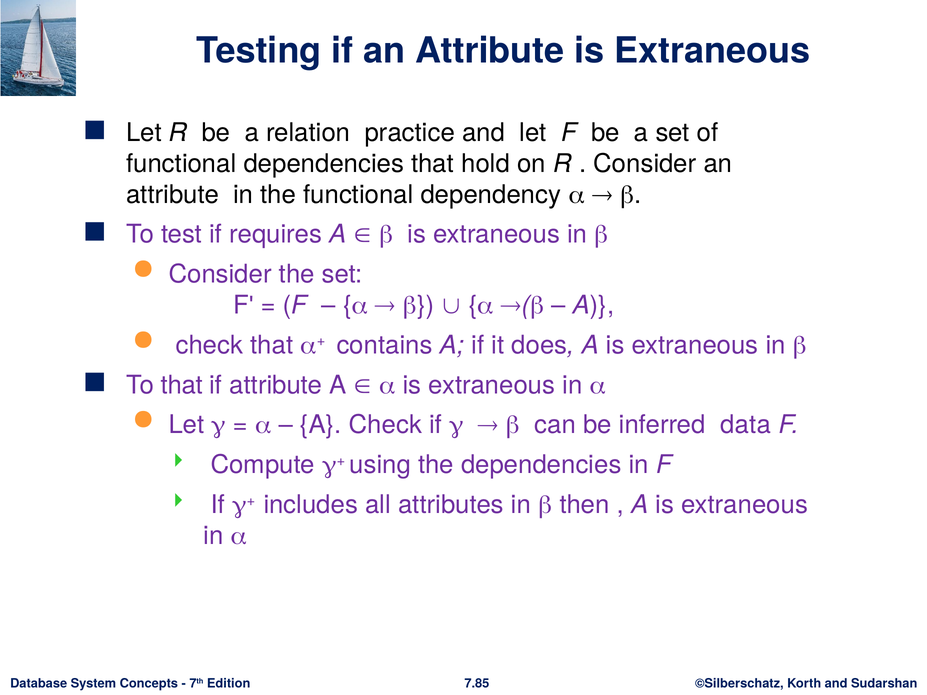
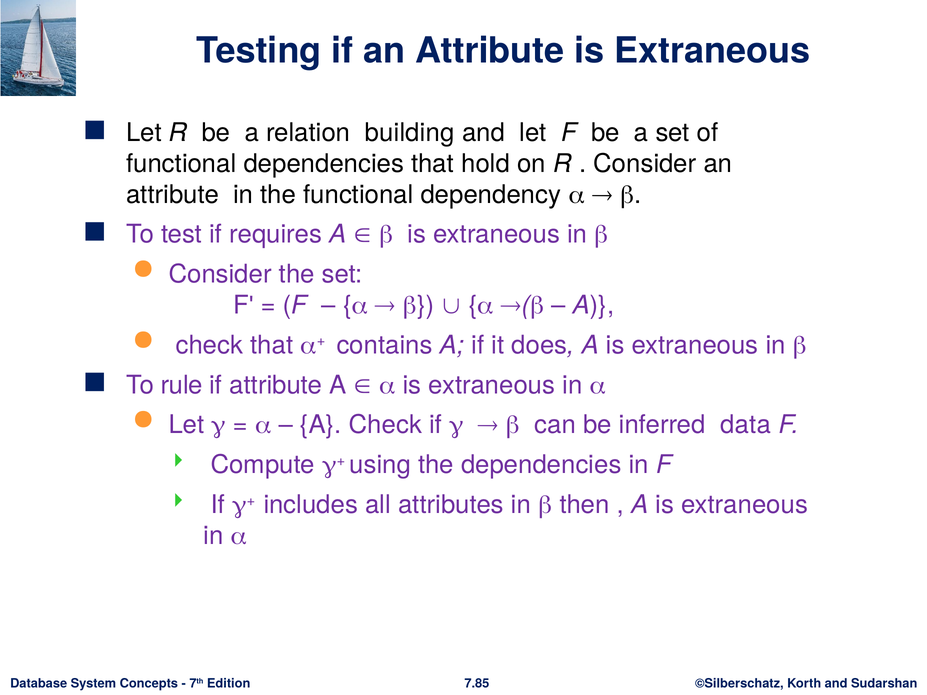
practice: practice -> building (410, 133)
To that: that -> rule (182, 385)
